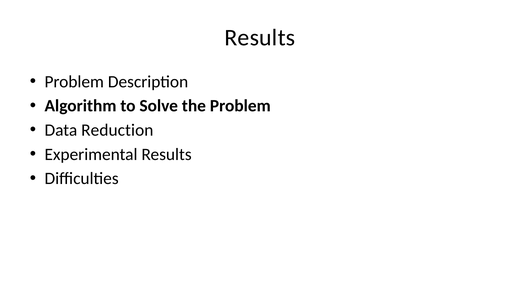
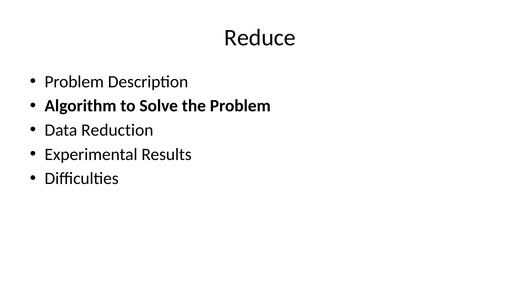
Results: Results -> Reduce (260, 38)
